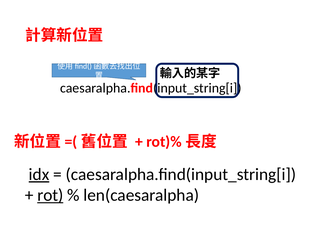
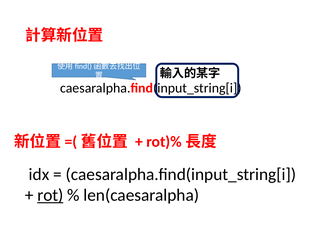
idx underline: present -> none (39, 174)
